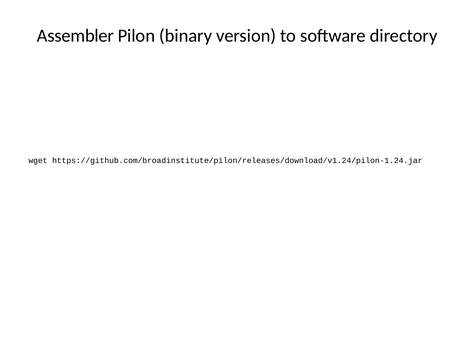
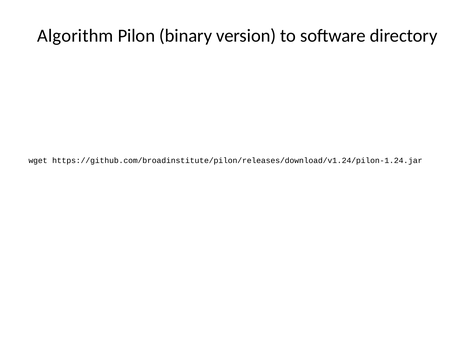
Assembler: Assembler -> Algorithm (75, 36)
